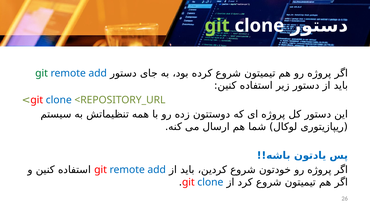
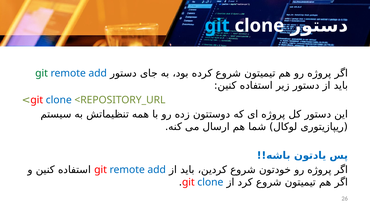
git colour: light green -> light blue (217, 26)
